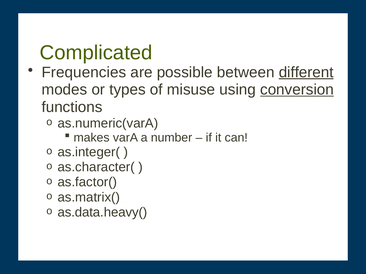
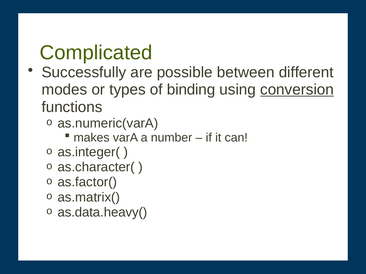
Frequencies: Frequencies -> Successfully (84, 72)
different underline: present -> none (306, 72)
misuse: misuse -> binding (191, 90)
